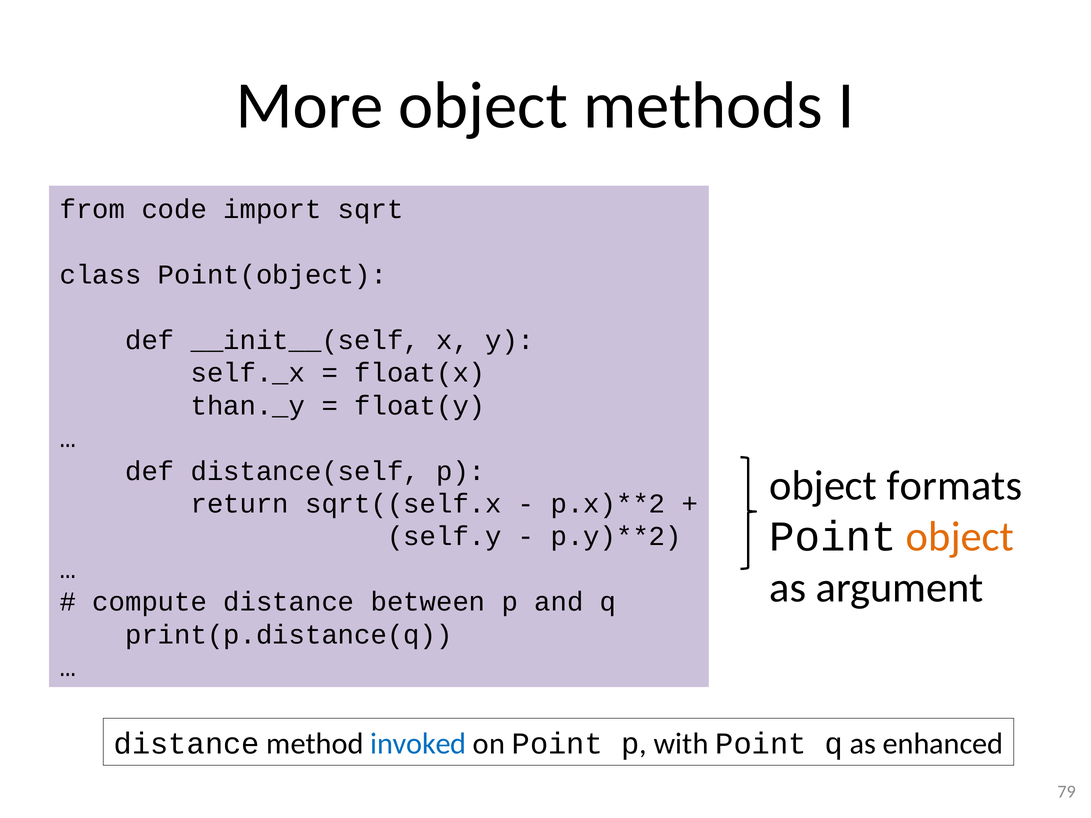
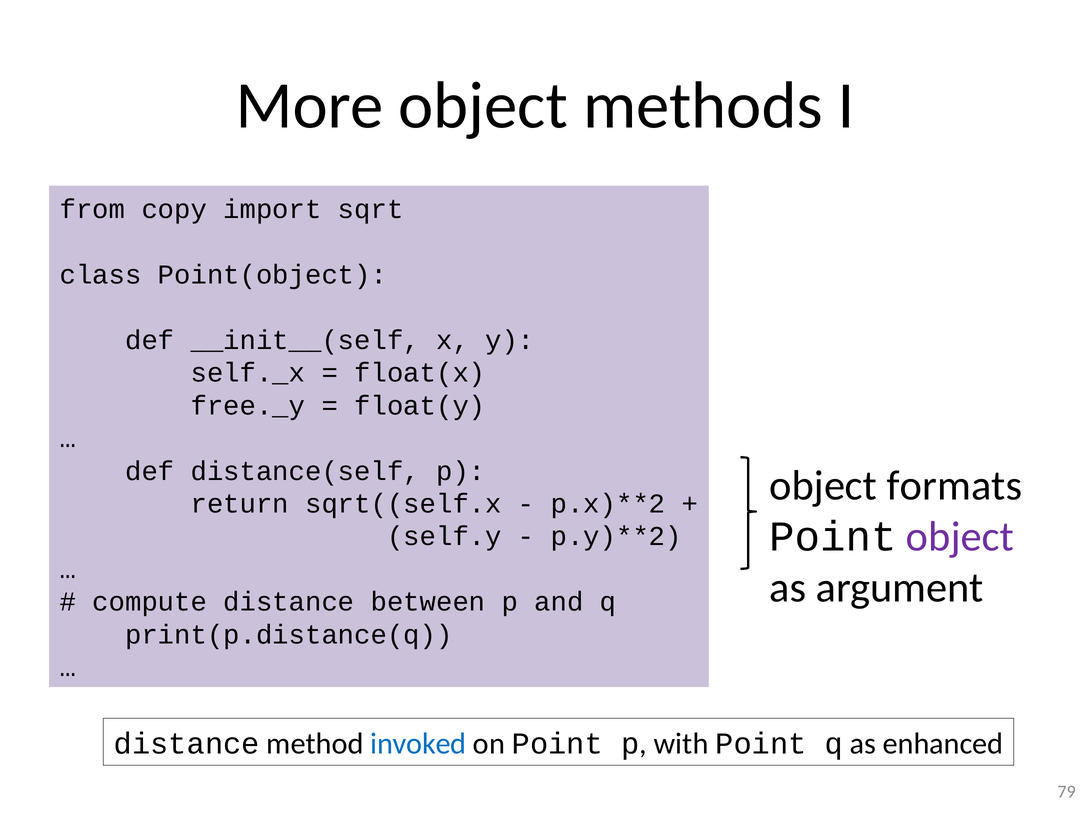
code: code -> copy (174, 209)
than._y: than._y -> free._y (248, 406)
object colour: orange -> purple (960, 537)
